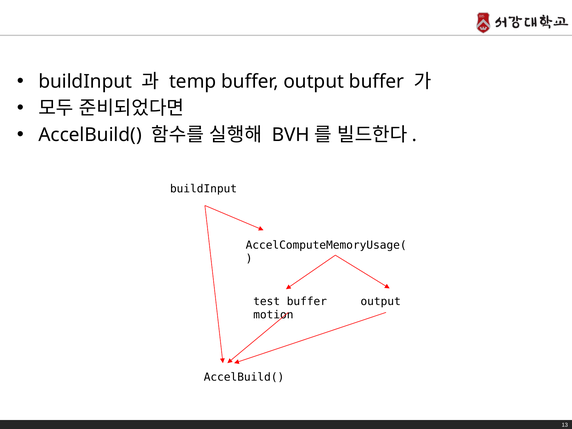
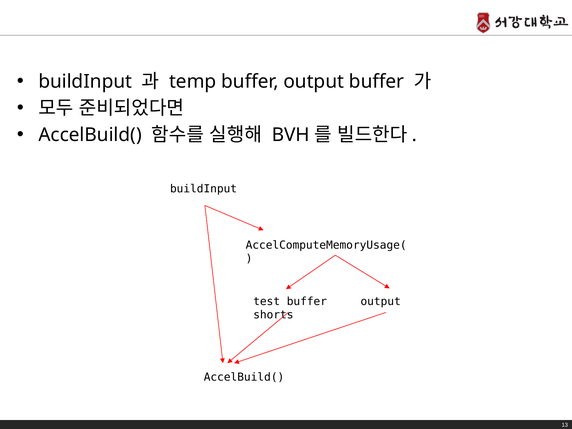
motion: motion -> shorts (273, 315)
